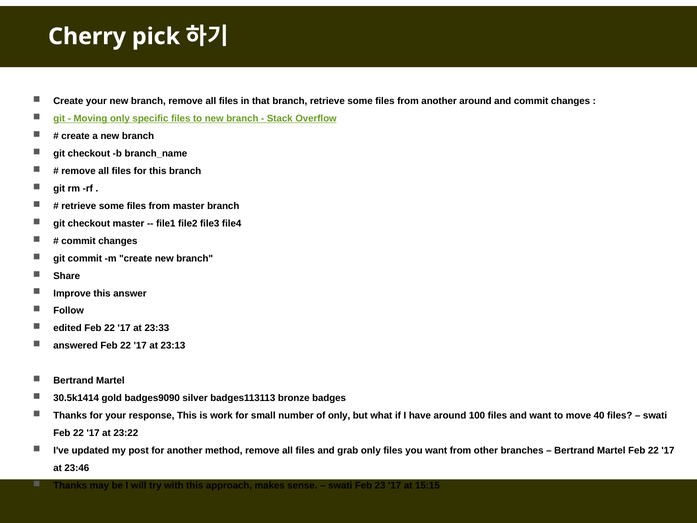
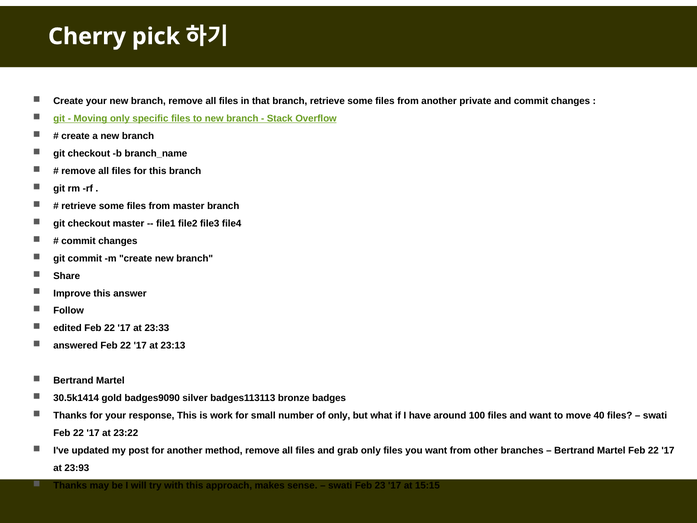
another around: around -> private (475, 101)
23:46: 23:46 -> 23:93 (77, 468)
